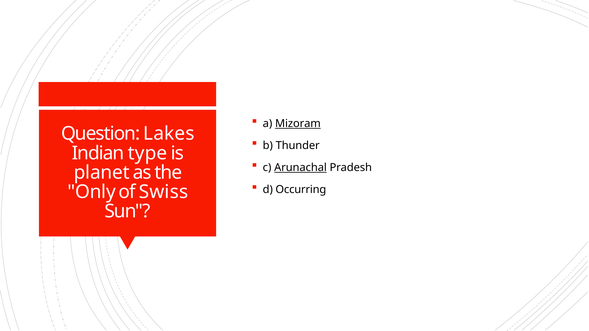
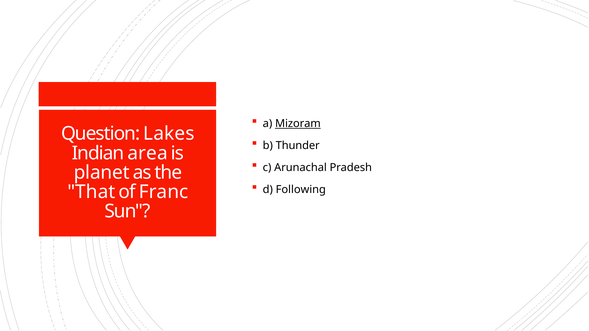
type: type -> area (148, 153)
Arunachal underline: present -> none (301, 168)
Occurring: Occurring -> Following (301, 190)
Only: Only -> That (91, 192)
Swiss: Swiss -> Franc (164, 192)
